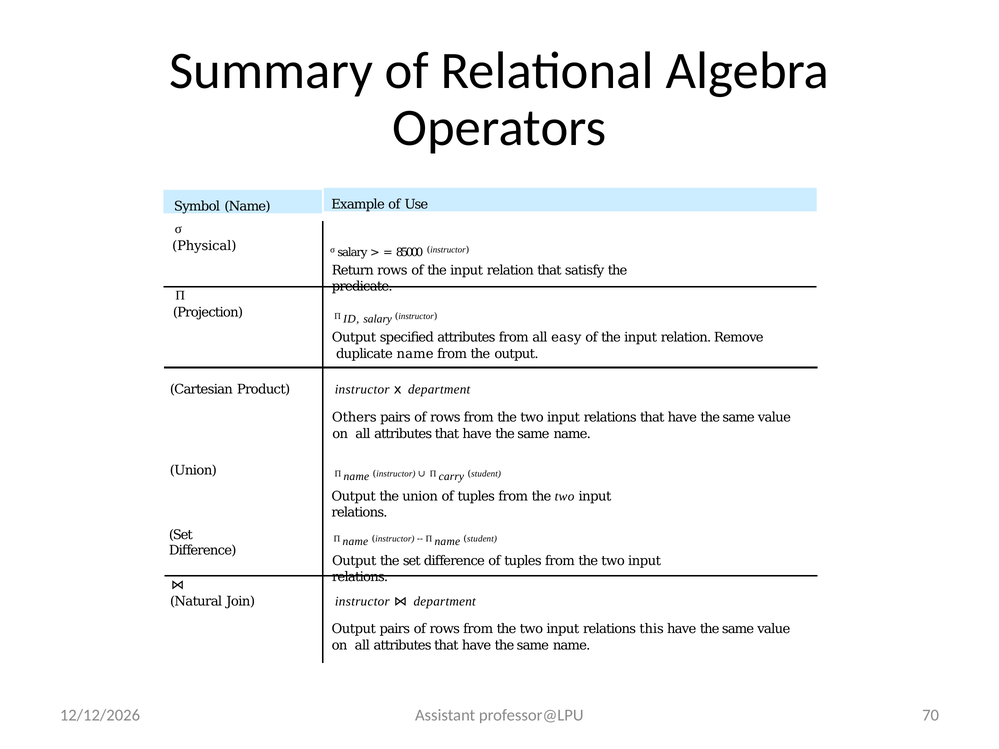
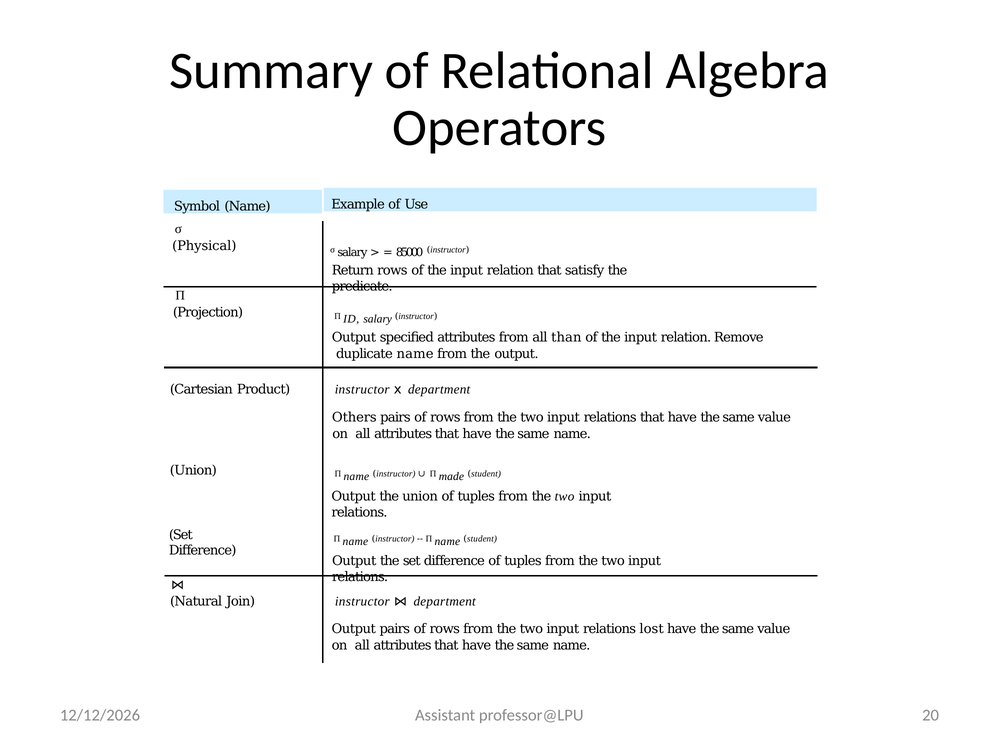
easy: easy -> than (566, 337)
carry: carry -> made (451, 477)
this: this -> lost (652, 629)
70: 70 -> 20 (931, 715)
